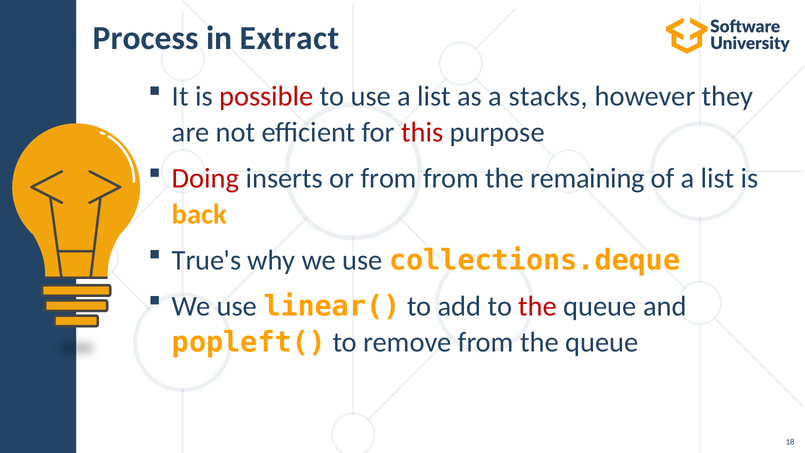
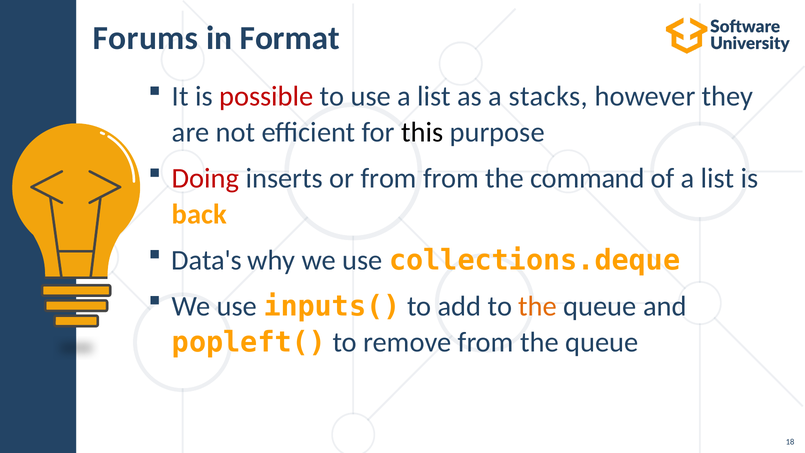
Process: Process -> Forums (146, 38)
Extract: Extract -> Format (290, 38)
this colour: red -> black (422, 132)
remaining: remaining -> command (587, 178)
True's: True's -> Data's (207, 260)
linear(: linear( -> inputs( (332, 306)
the colour: red -> orange (538, 306)
